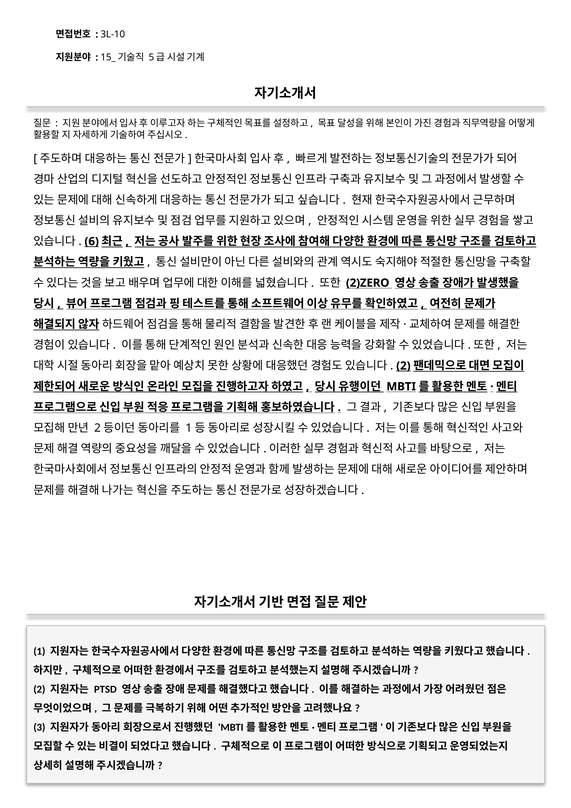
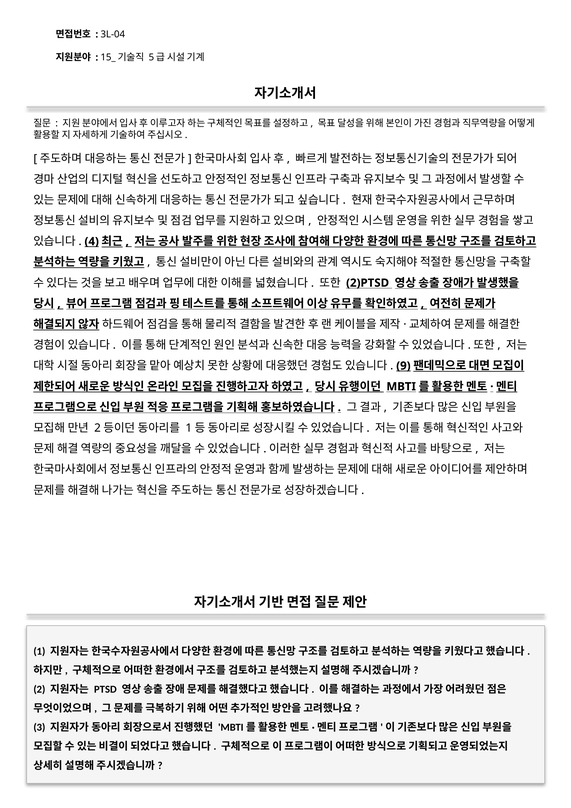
3L-10: 3L-10 -> 3L-04 (113, 34)
6: 6 -> 4 (92, 241)
2)ZERO: 2)ZERO -> 2)PTSD (368, 283)
2: 2 -> 9 (403, 366)
